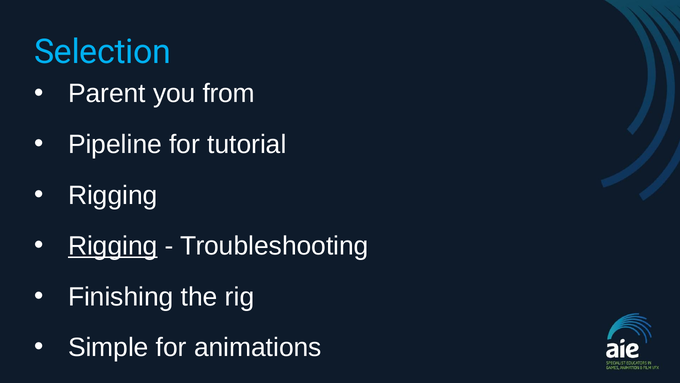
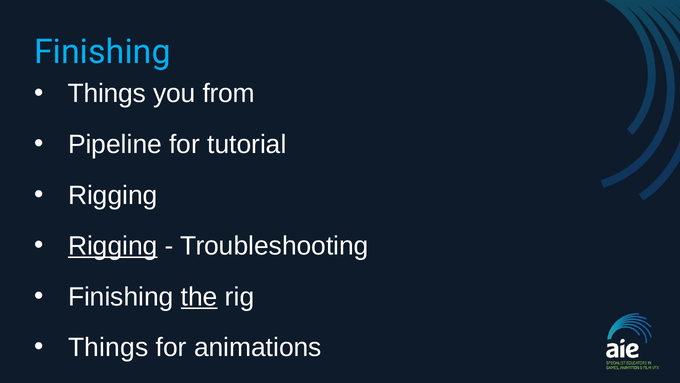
Selection: Selection -> Finishing (102, 52)
Parent: Parent -> Things (107, 94)
the underline: none -> present (199, 296)
Simple: Simple -> Things (108, 347)
